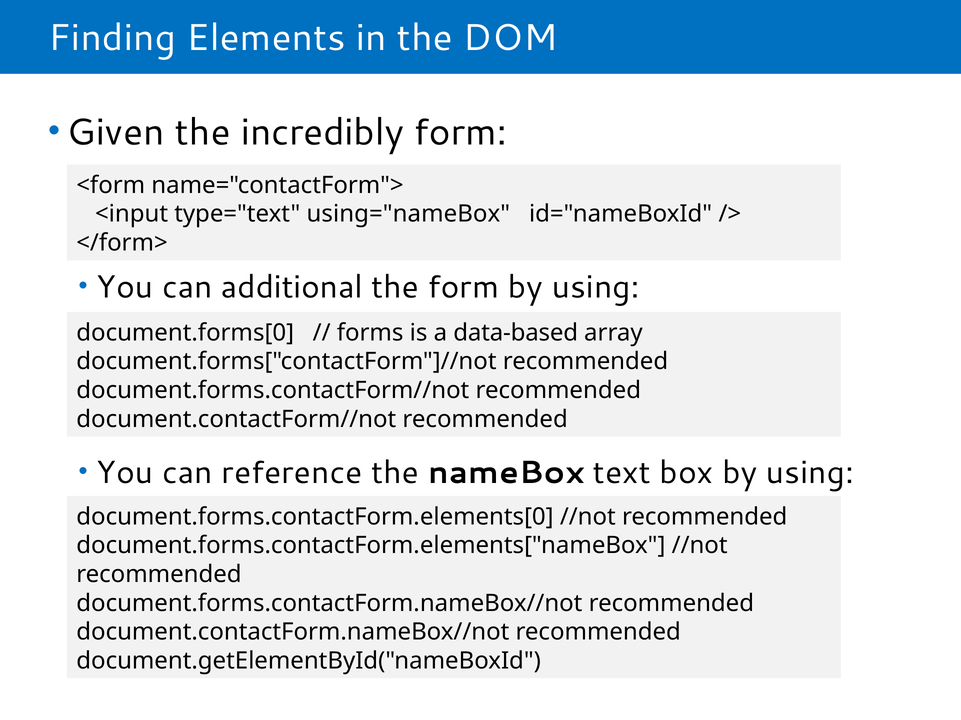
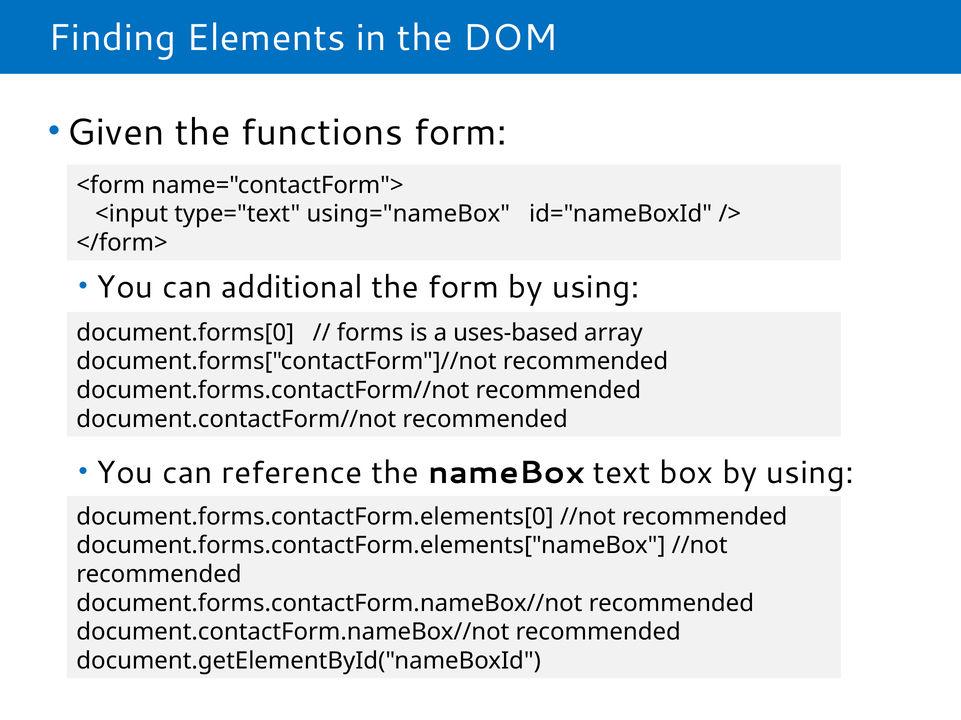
incredibly: incredibly -> functions (322, 132)
data-based: data-based -> uses-based (516, 333)
